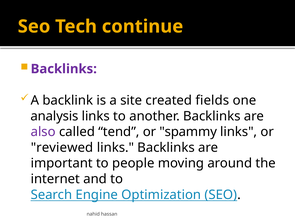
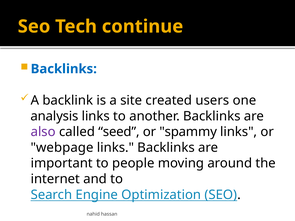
Backlinks colour: purple -> blue (64, 69)
fields: fields -> users (212, 100)
tend: tend -> seed (119, 132)
reviewed: reviewed -> webpage (62, 148)
